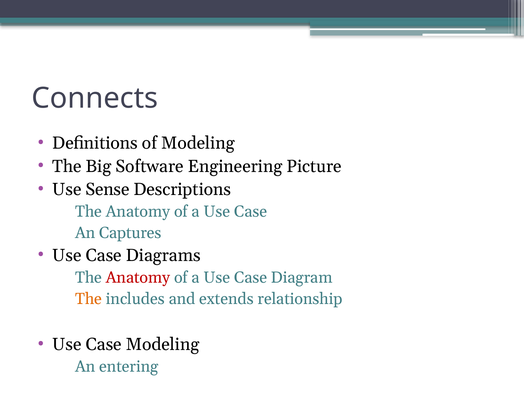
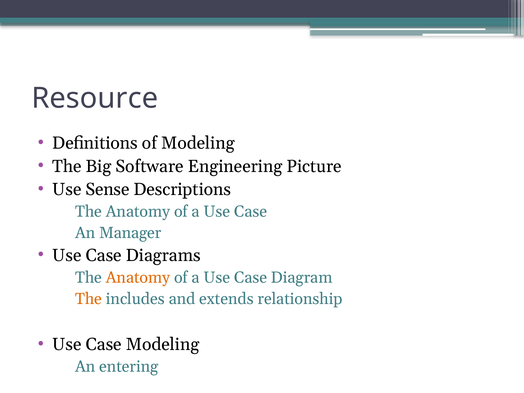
Connects: Connects -> Resource (95, 98)
Captures: Captures -> Manager (130, 233)
Anatomy colour: red -> orange (138, 278)
